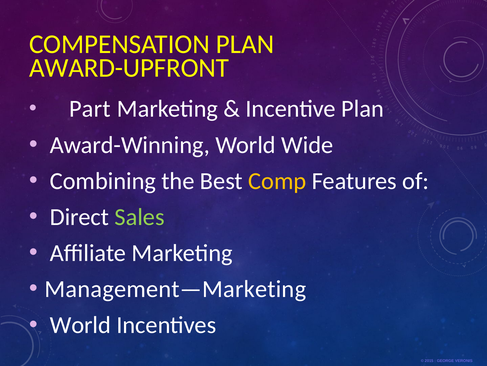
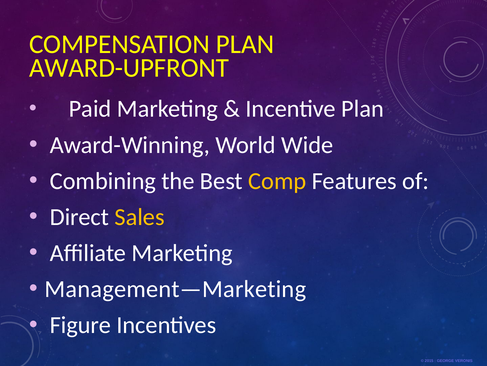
Part: Part -> Paid (90, 109)
Sales colour: light green -> yellow (140, 217)
World: World -> Figure (80, 325)
